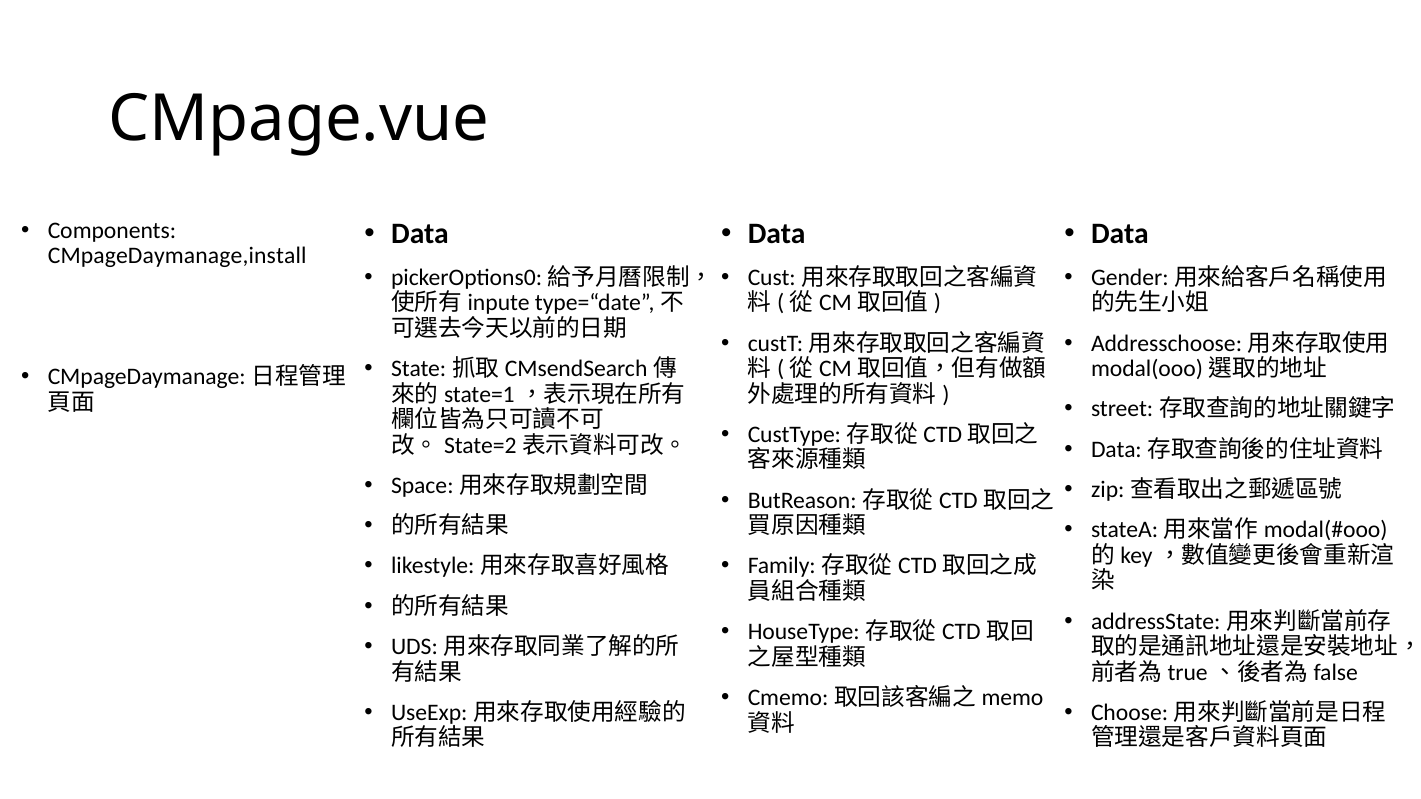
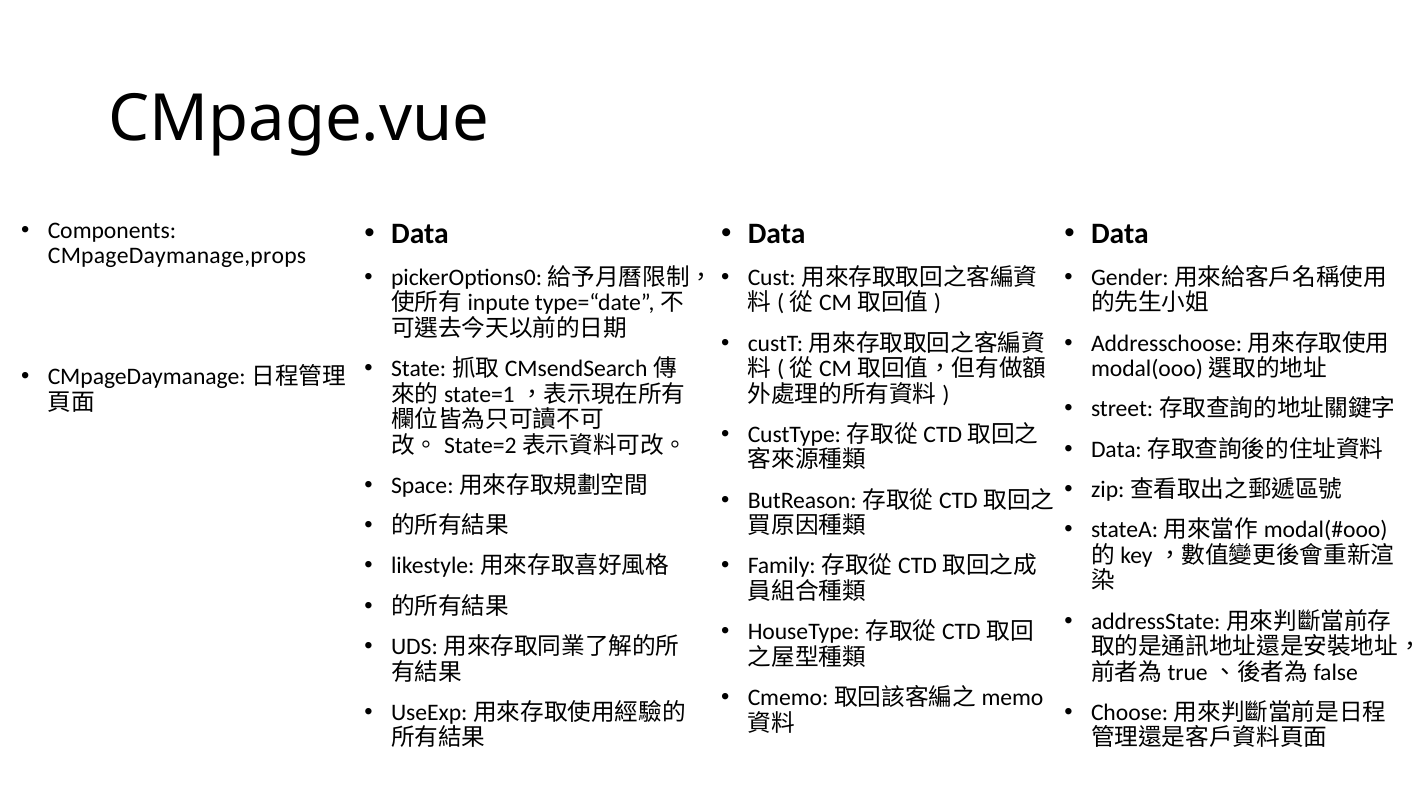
CMpageDaymanage,install: CMpageDaymanage,install -> CMpageDaymanage,props (177, 256)
